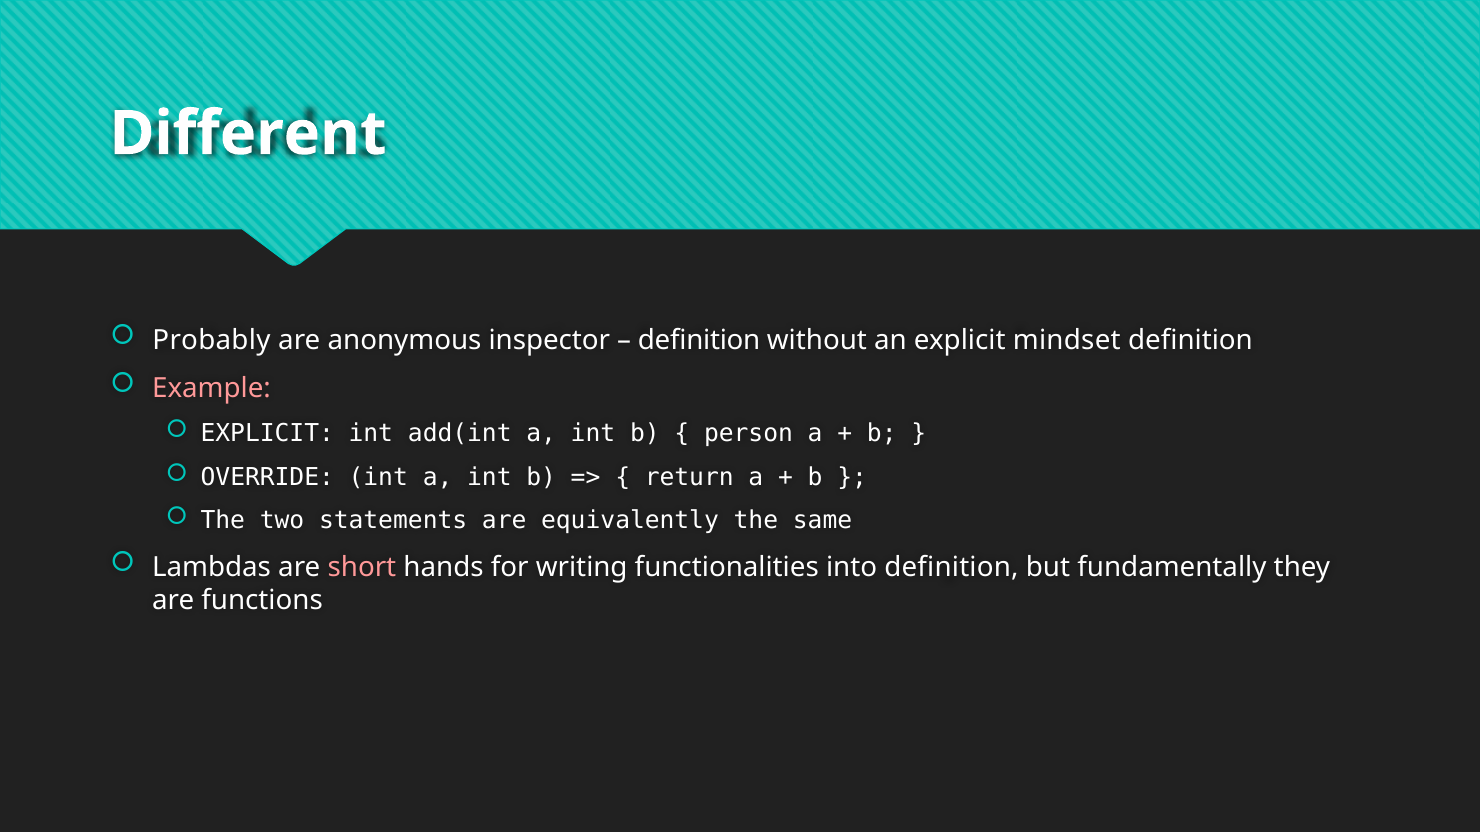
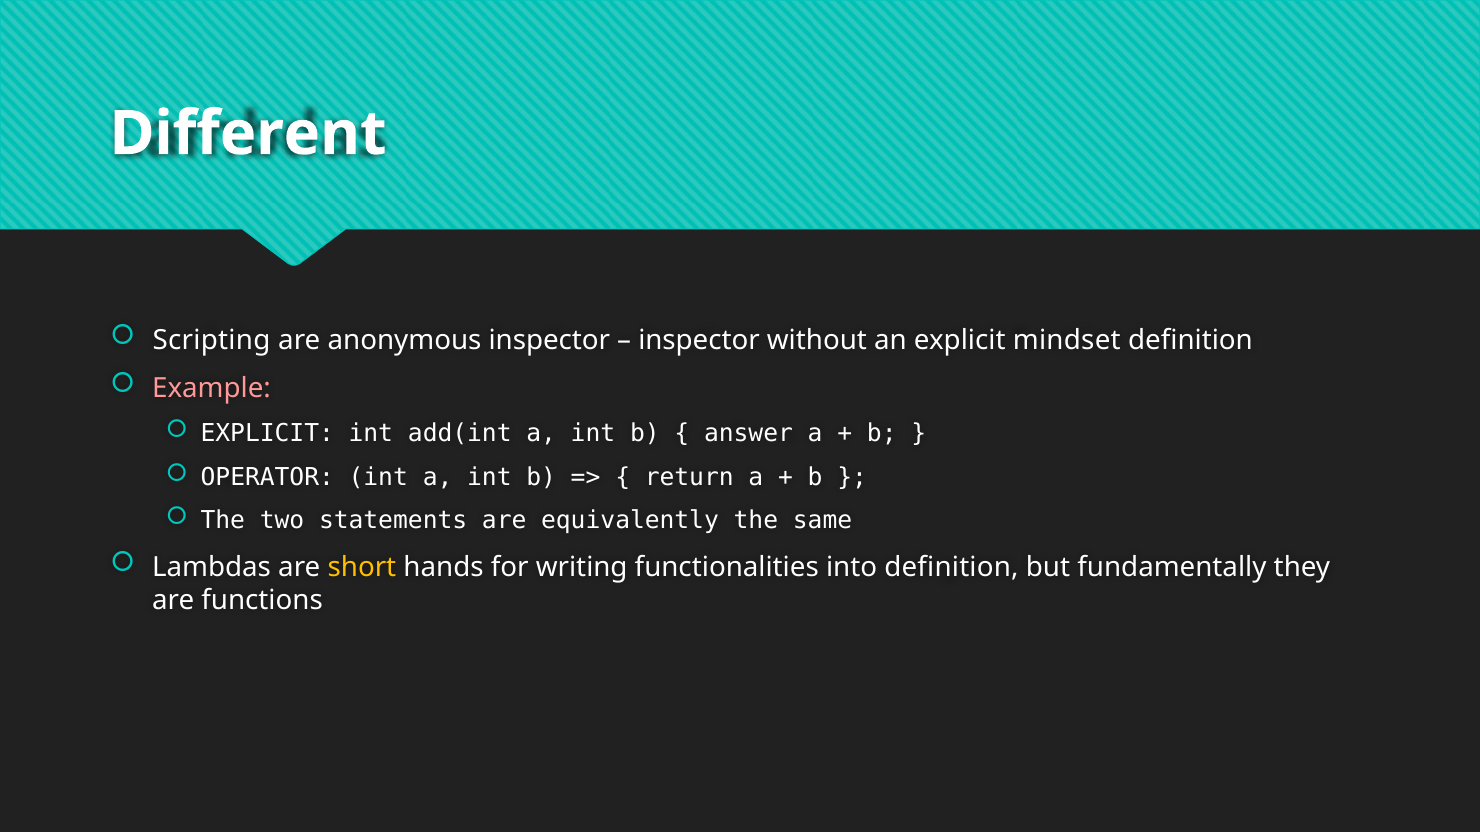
Probably: Probably -> Scripting (211, 340)
definition: definition -> inspector (699, 340)
person: person -> answer (748, 434)
OVERRIDE: OVERRIDE -> OPERATOR (267, 477)
short colour: pink -> yellow (362, 568)
